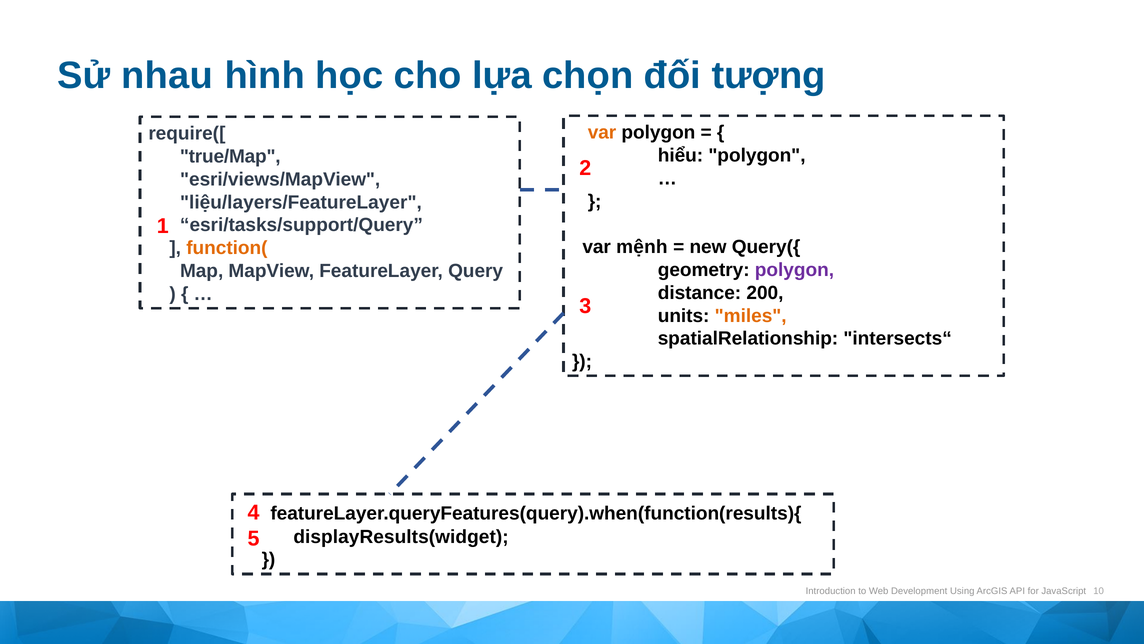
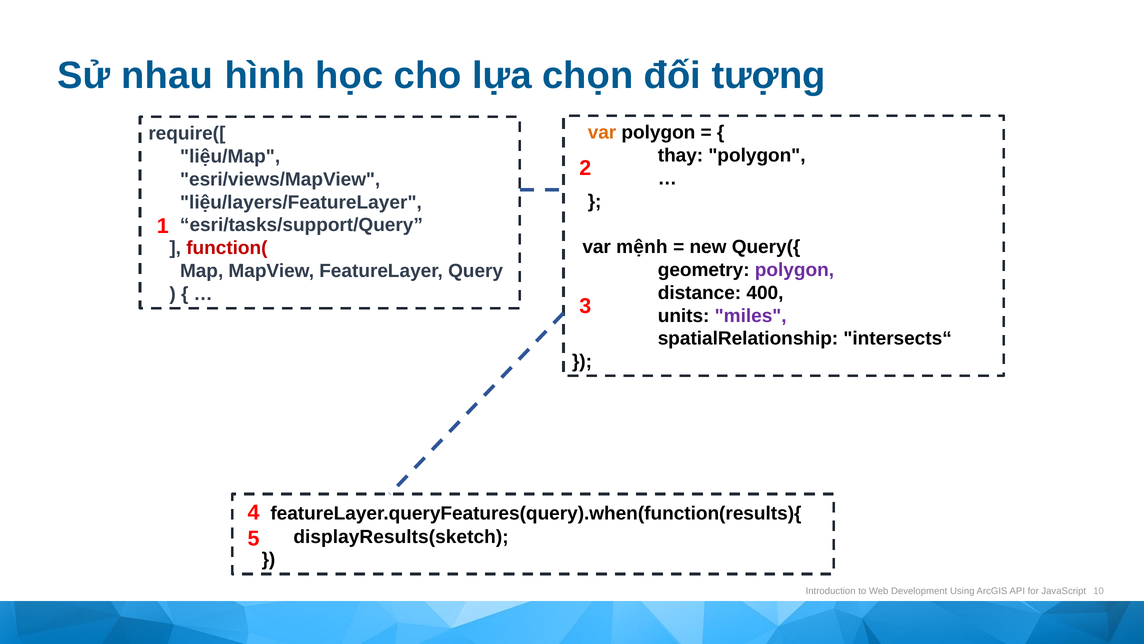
hiểu: hiểu -> thay (681, 155)
true/Map: true/Map -> liệu/Map (230, 156)
function( colour: orange -> red (227, 248)
200: 200 -> 400 (765, 293)
miles colour: orange -> purple (751, 316)
displayResults(widget: displayResults(widget -> displayResults(sketch (401, 536)
